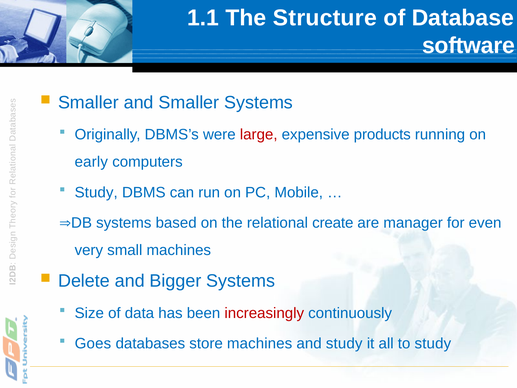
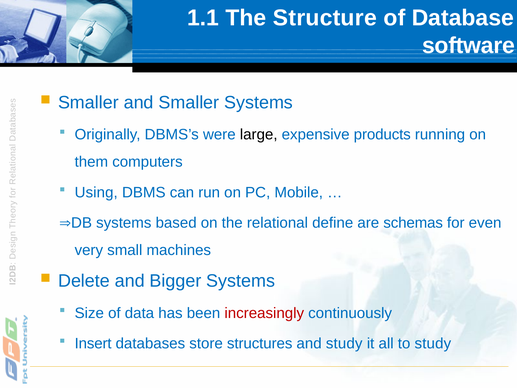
large colour: red -> black (259, 135)
early: early -> them (91, 162)
Study: Study -> Using (96, 192)
create: create -> define (333, 223)
manager: manager -> schemas (413, 223)
Goes: Goes -> Insert (93, 343)
store machines: machines -> structures (260, 343)
